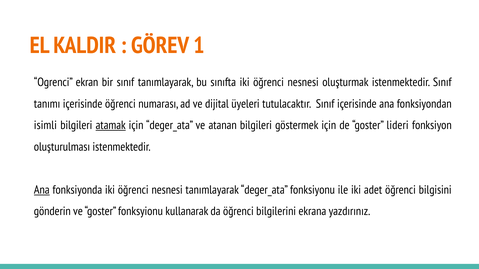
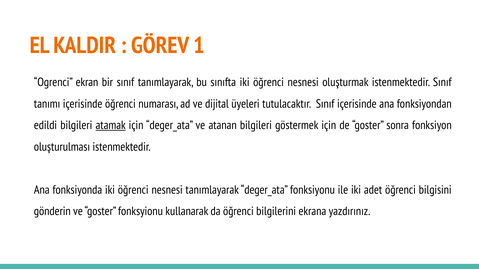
isimli: isimli -> edildi (45, 125)
lideri: lideri -> sonra (398, 125)
Ana underline: present -> none (42, 190)
